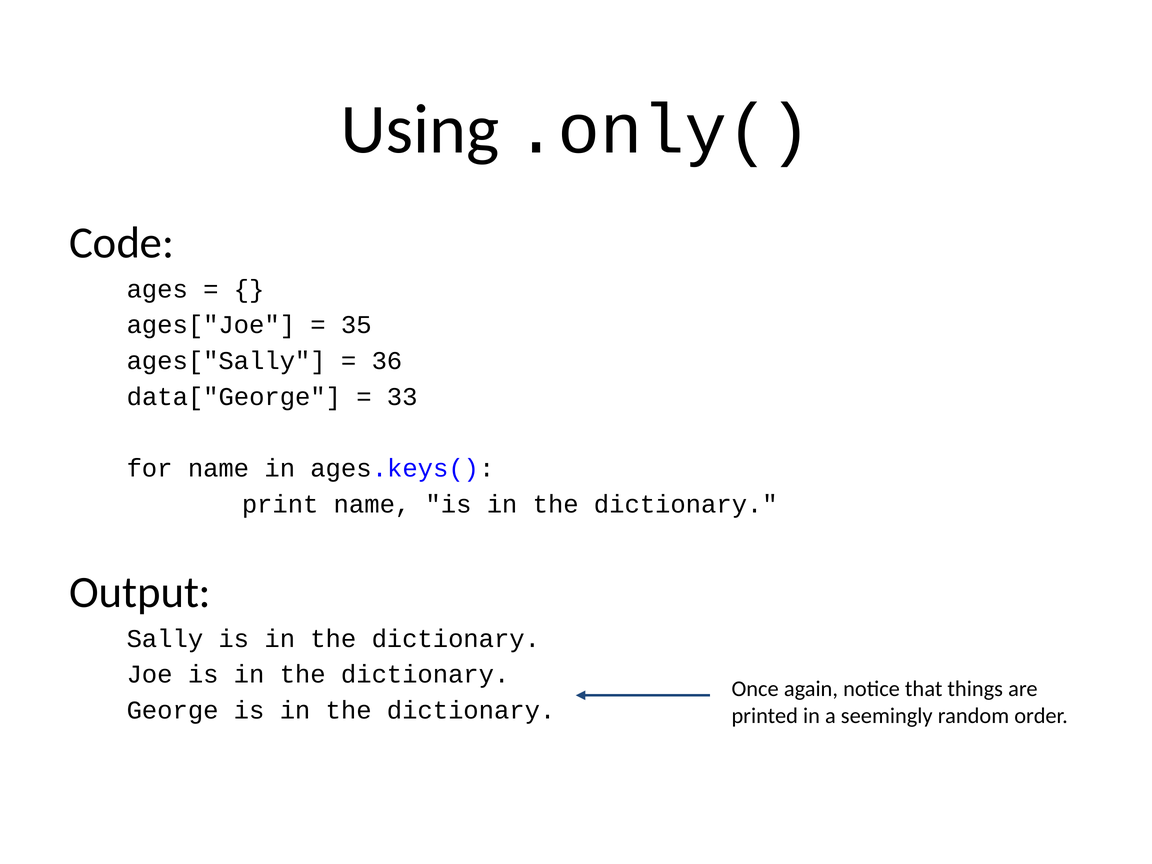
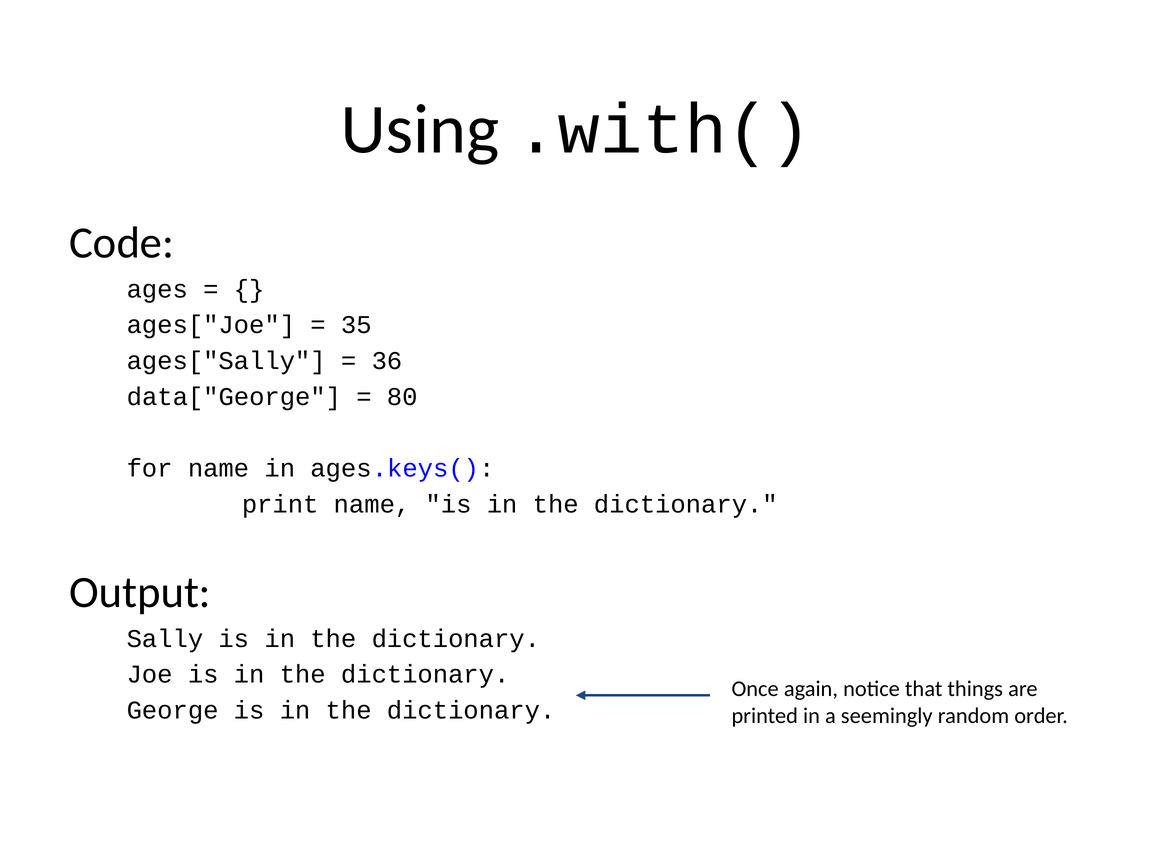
.only(: .only( -> .with( (663, 130)
33: 33 -> 80 (402, 397)
